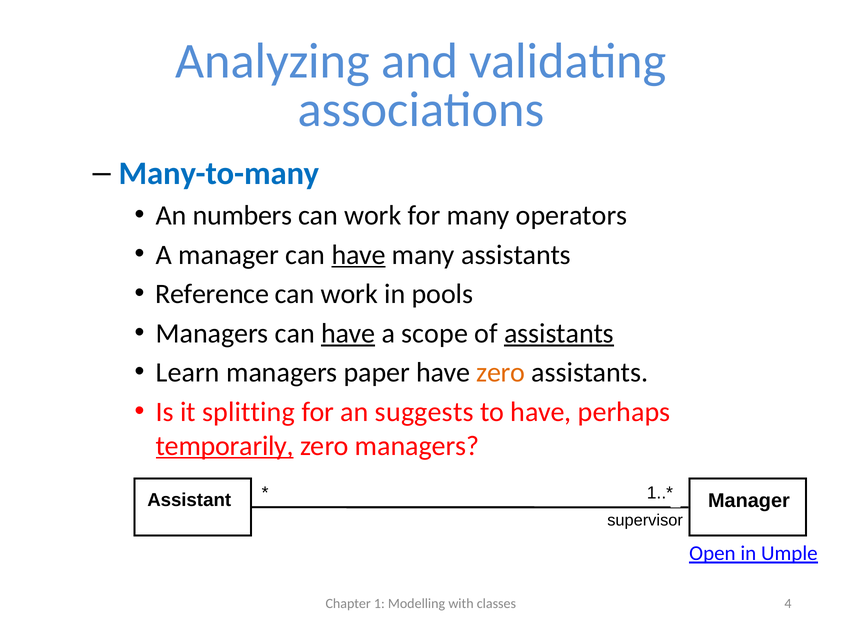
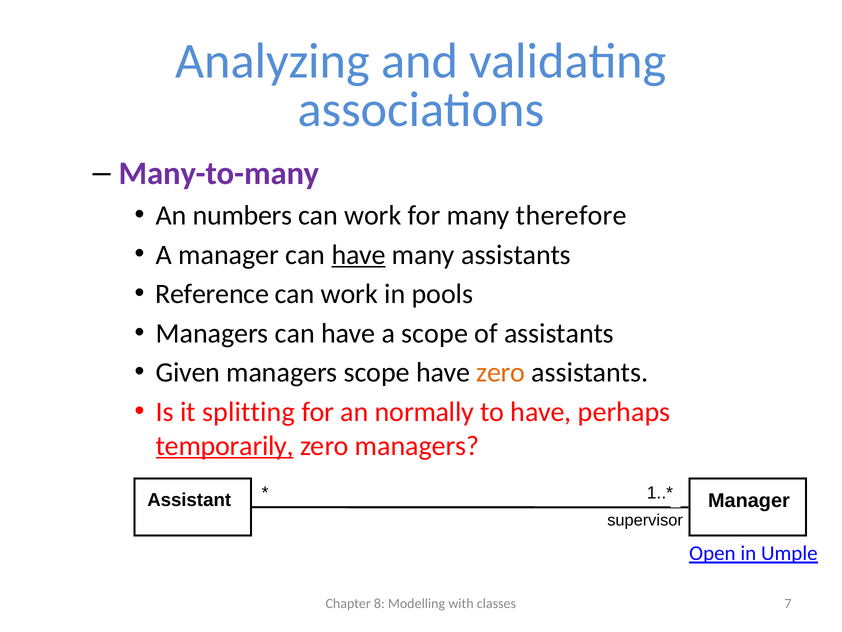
Many-to-many colour: blue -> purple (219, 174)
operators: operators -> therefore (571, 215)
have underline: present -> none (348, 333)
assistants underline: present -> none (559, 333)
Learn: Learn -> Given (188, 372)
managers paper: paper -> scope (377, 372)
suggests: suggests -> normally (424, 412)
1: 1 -> 8 (379, 603)
4: 4 -> 7 (788, 603)
